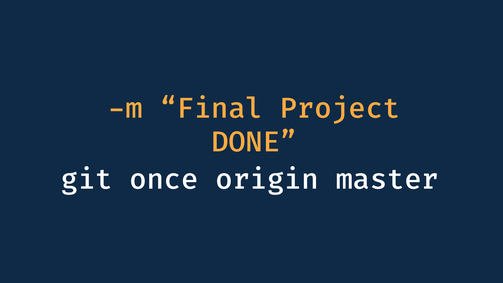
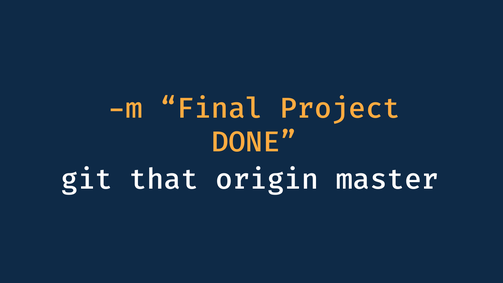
once: once -> that (164, 180)
